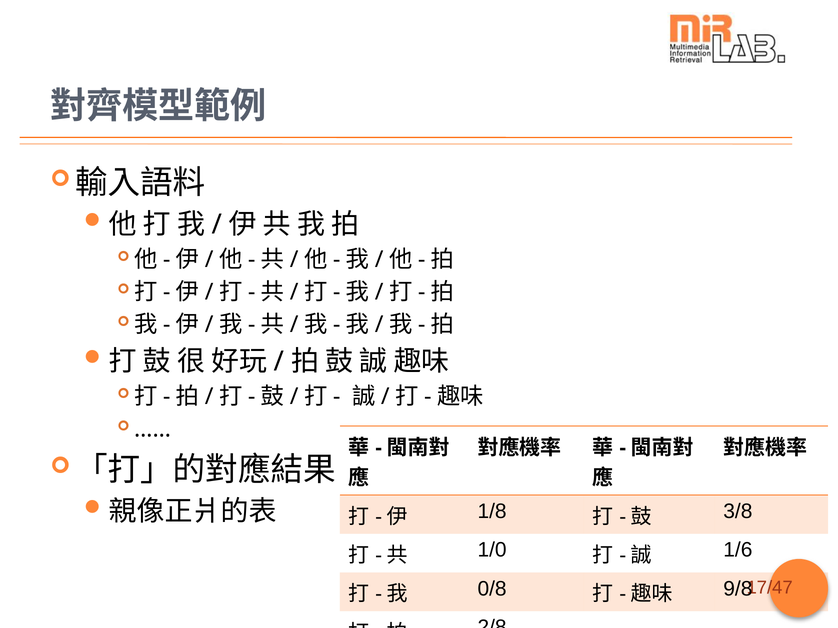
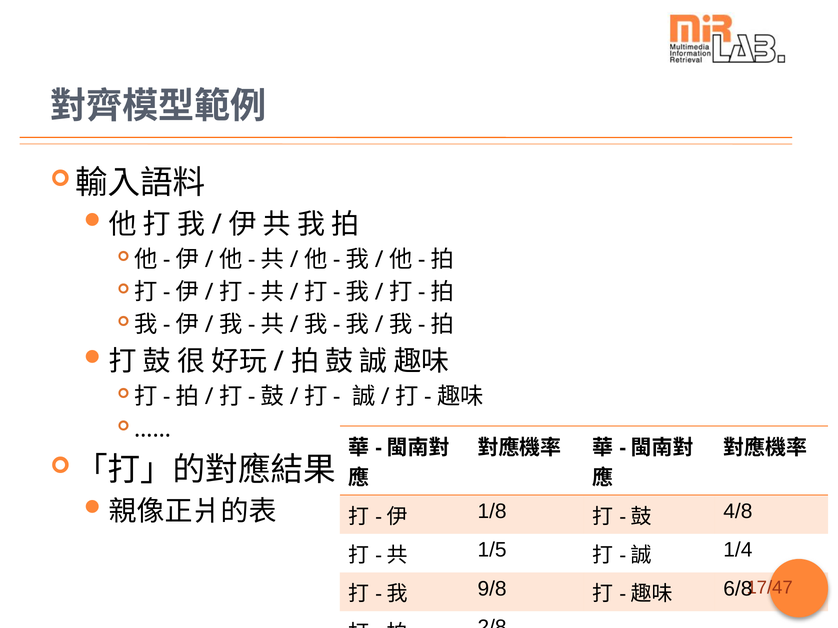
3/8: 3/8 -> 4/8 (738, 512)
1/0: 1/0 -> 1/5 (492, 550)
1/6: 1/6 -> 1/4 (738, 550)
0/8: 0/8 -> 9/8 (492, 589)
9/8: 9/8 -> 6/8 (738, 589)
